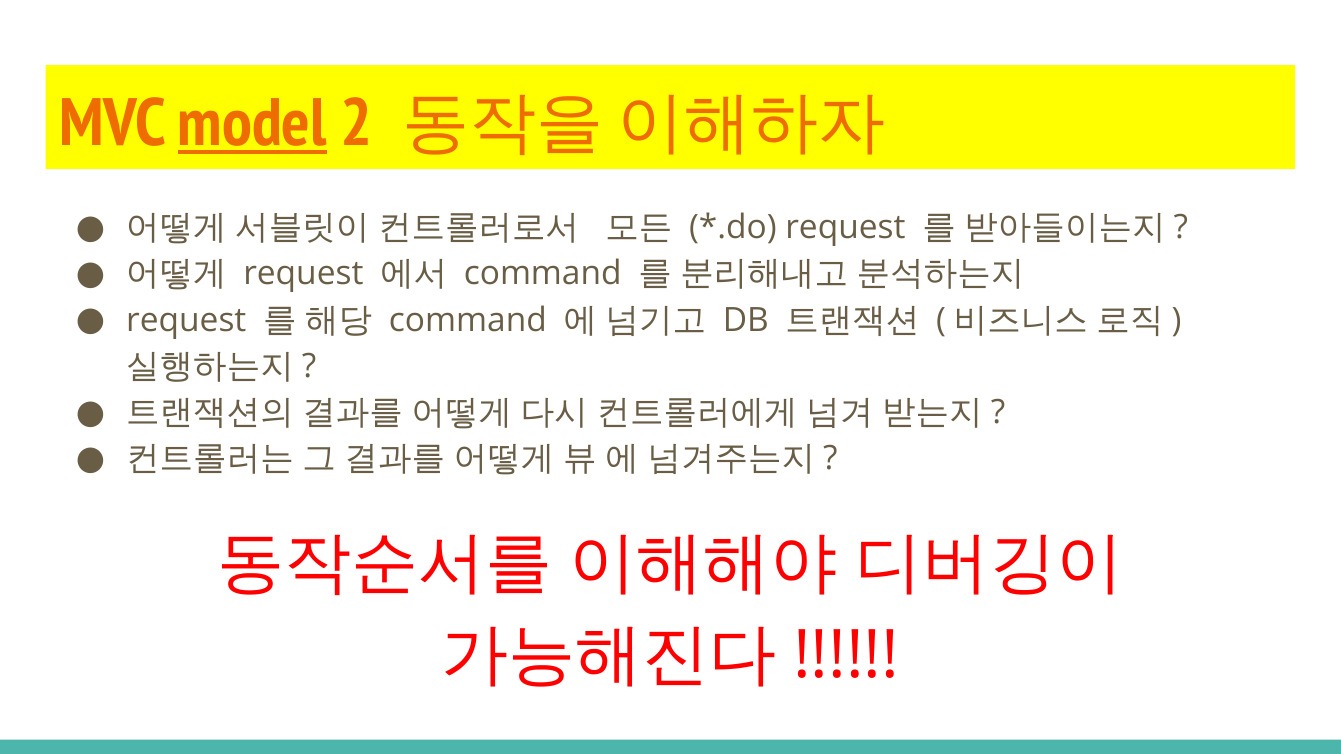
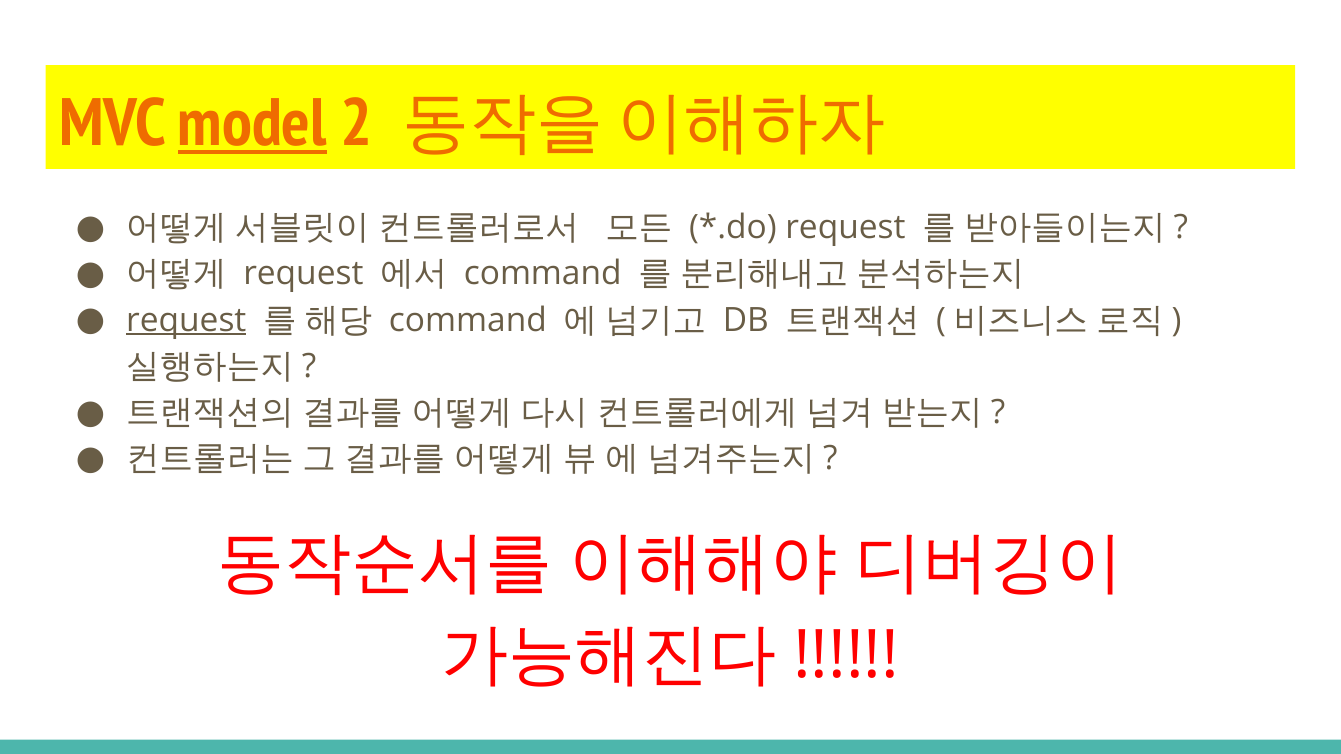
request underline: none -> present (186, 320)
